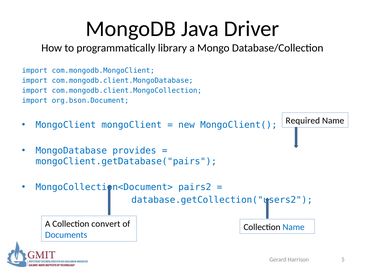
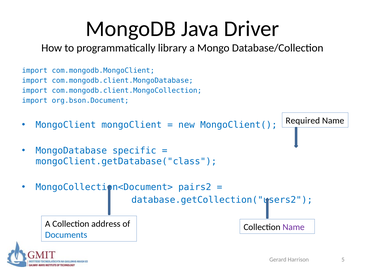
provides: provides -> specific (134, 150)
mongoClient.getDatabase("pairs: mongoClient.getDatabase("pairs -> mongoClient.getDatabase("class (126, 161)
convert: convert -> address (106, 224)
Name colour: blue -> purple (294, 227)
